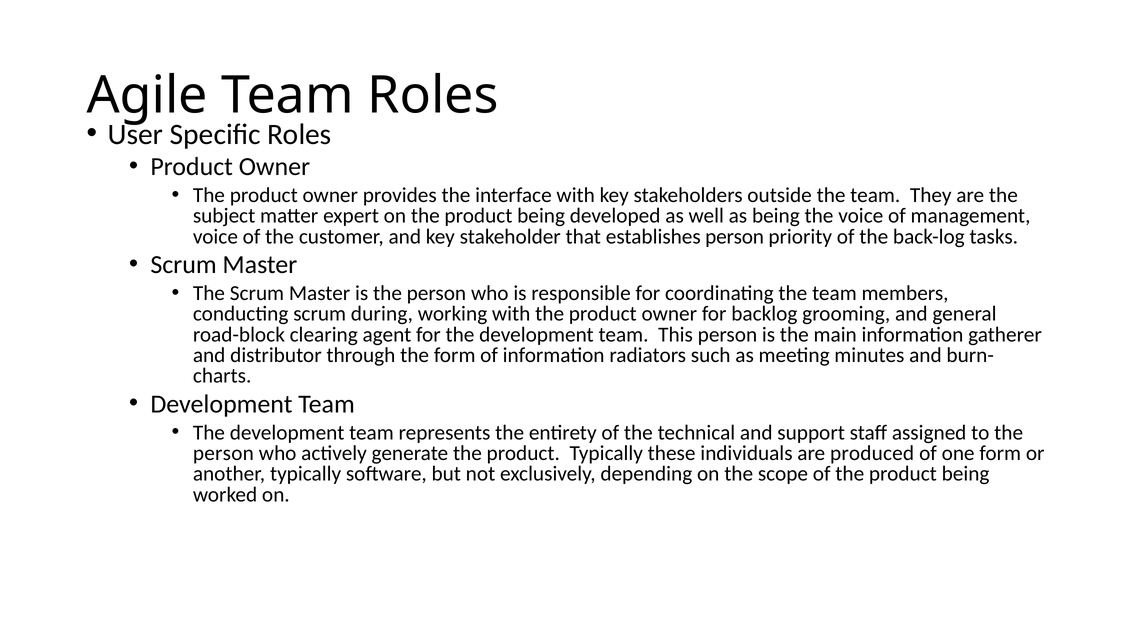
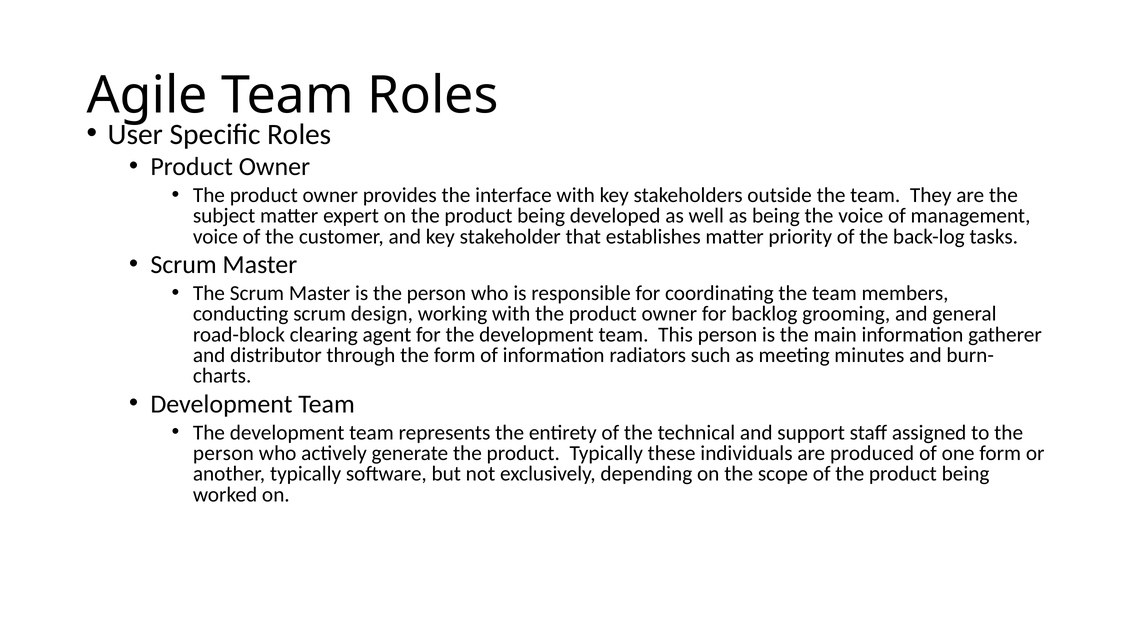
establishes person: person -> matter (735, 236)
during: during -> design (382, 314)
